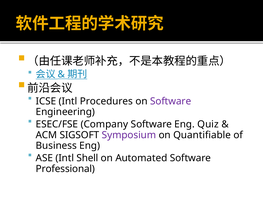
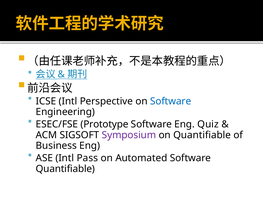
Procedures: Procedures -> Perspective (106, 101)
Software colour: purple -> blue (171, 101)
Company: Company -> Prototype (104, 124)
Shell: Shell -> Pass (87, 158)
Professional: Professional -> Quantifiable (65, 169)
